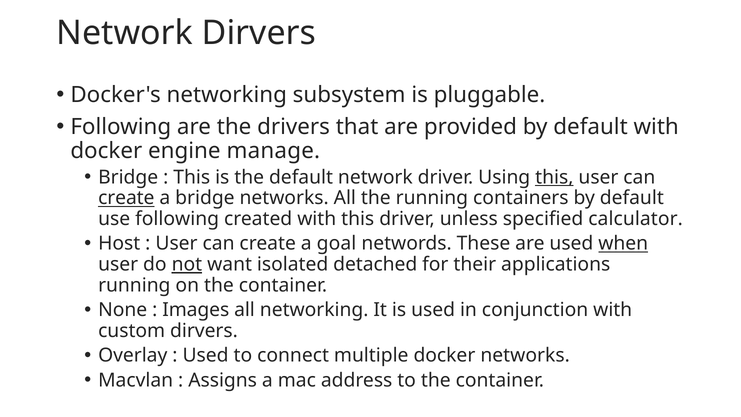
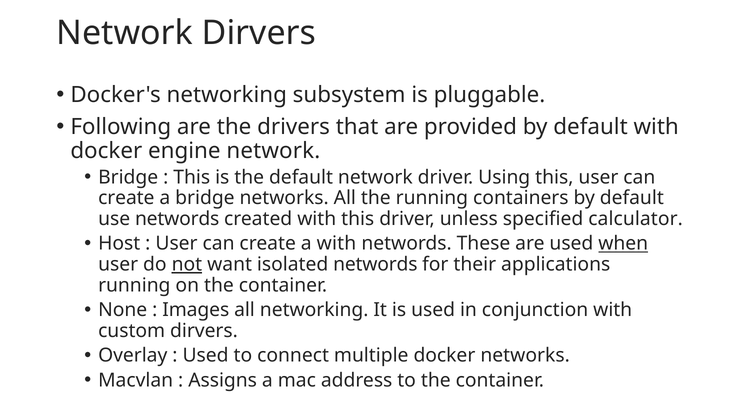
engine manage: manage -> network (273, 151)
this underline: present -> none (554, 177)
create underline: present -> none (126, 198)
use following: following -> networds (177, 219)
a goal: goal -> with (336, 243)
isolated detached: detached -> networds (375, 264)
